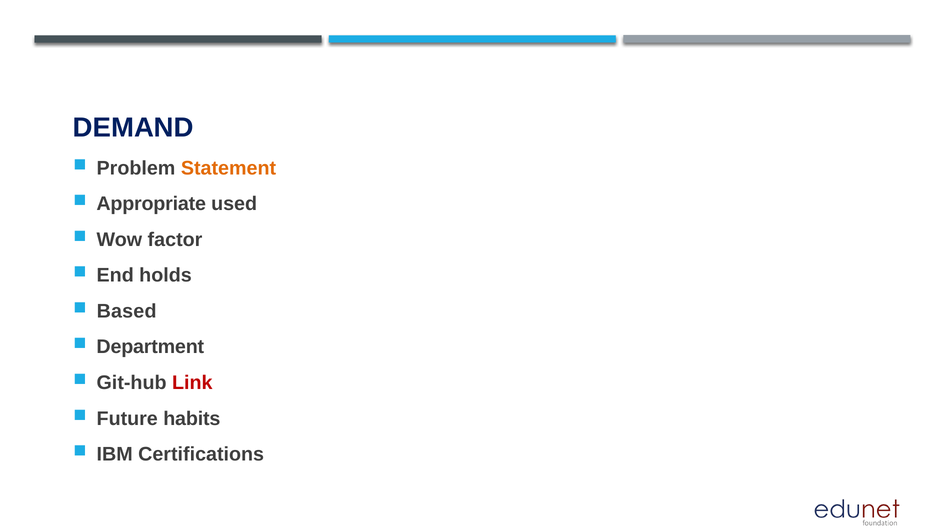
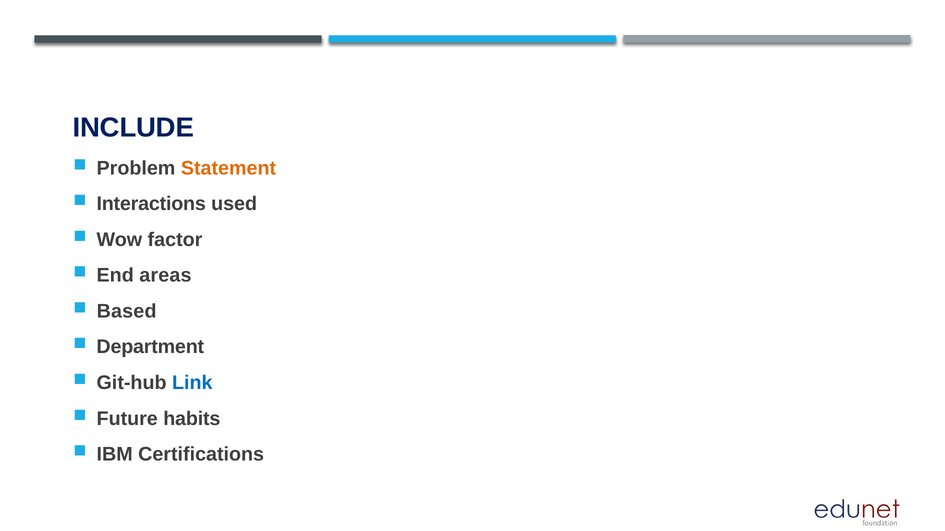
DEMAND: DEMAND -> INCLUDE (133, 128)
Appropriate: Appropriate -> Interactions (151, 204)
holds: holds -> areas (165, 276)
Link colour: red -> blue (192, 383)
